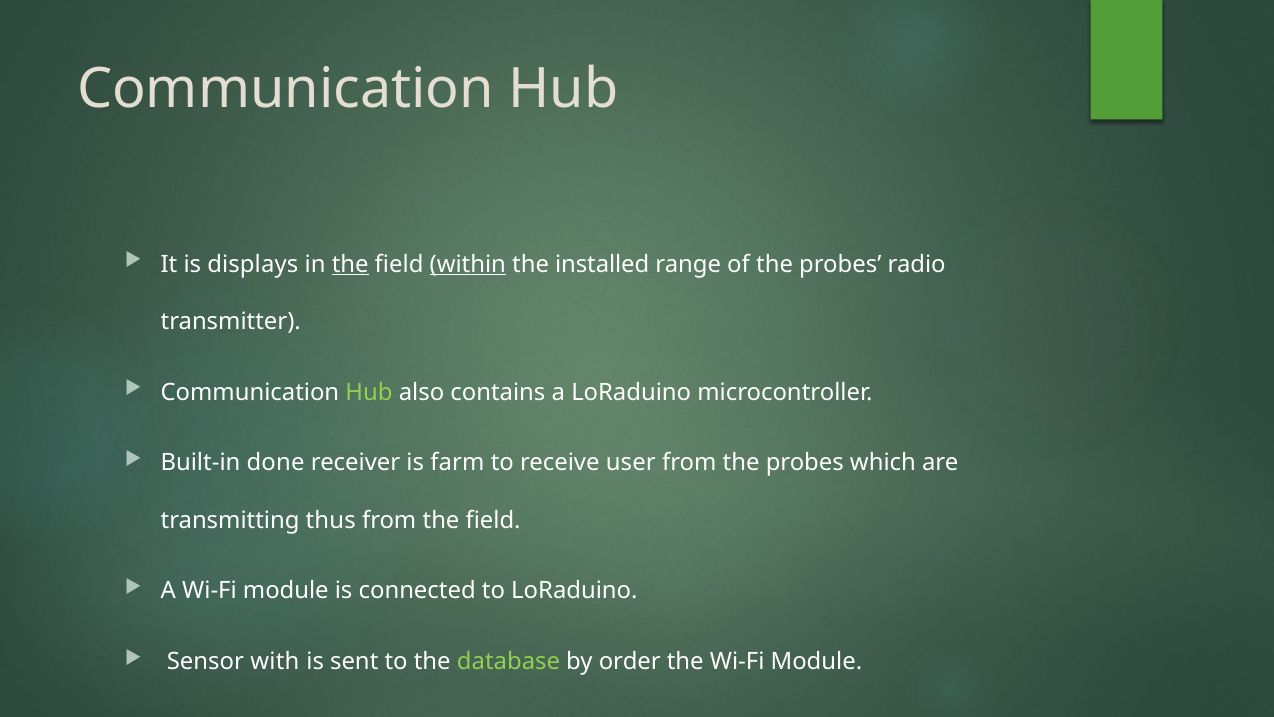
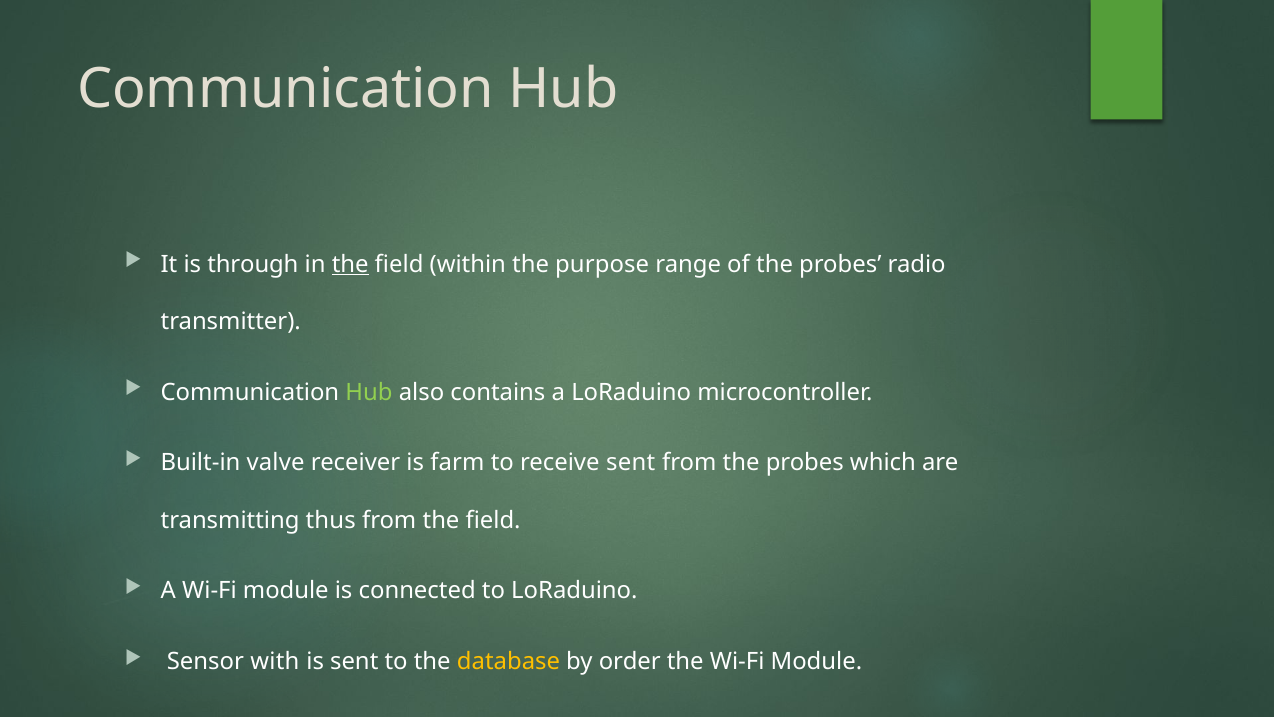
displays: displays -> through (253, 264)
within underline: present -> none (468, 264)
installed: installed -> purpose (602, 264)
done: done -> valve (276, 463)
receive user: user -> sent (631, 463)
database colour: light green -> yellow (509, 661)
